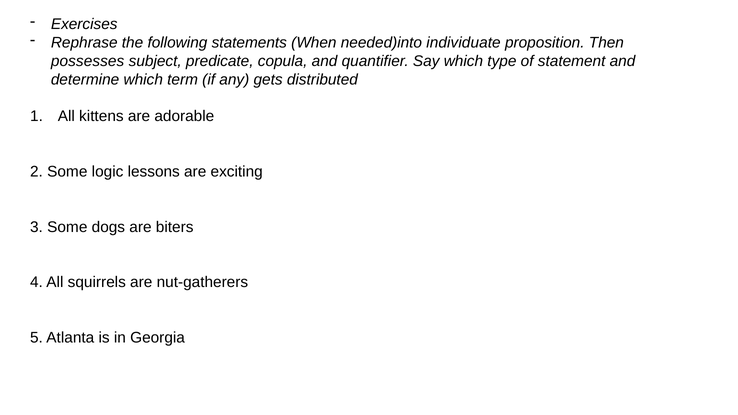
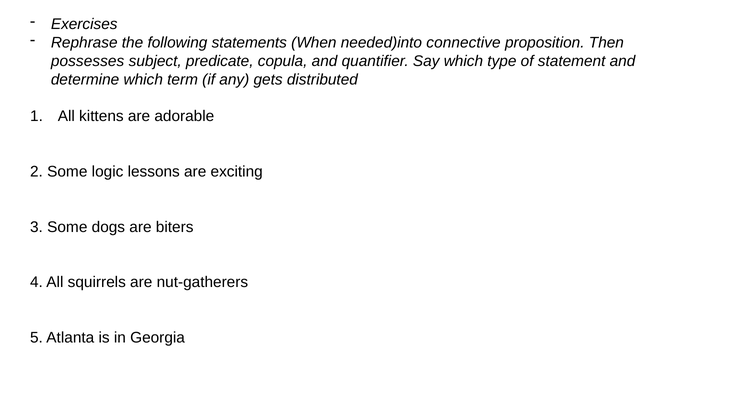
individuate: individuate -> connective (464, 43)
